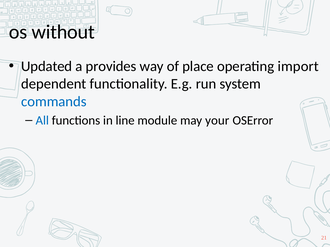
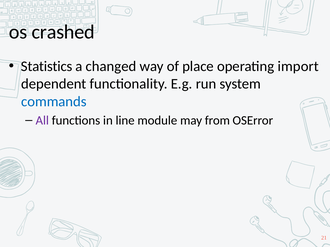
without: without -> crashed (63, 32)
Updated: Updated -> Statistics (47, 66)
provides: provides -> changed (111, 66)
All colour: blue -> purple (42, 121)
your: your -> from (217, 121)
